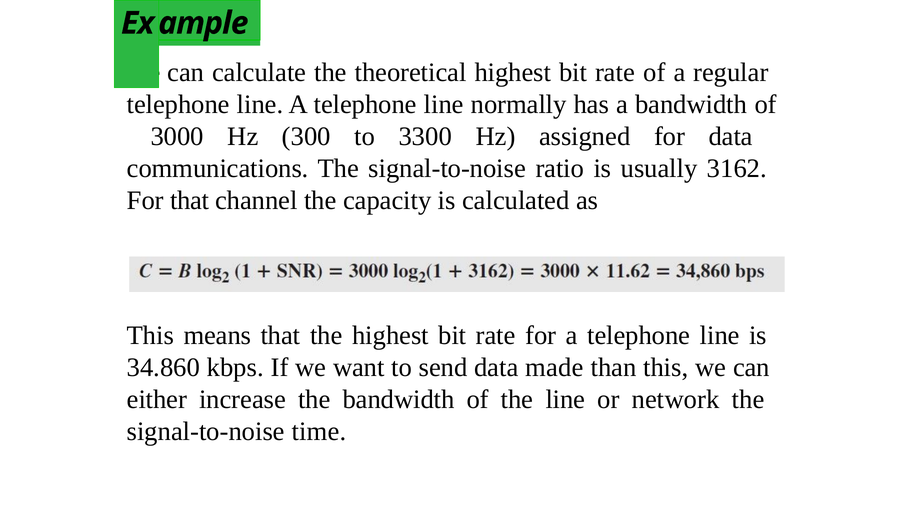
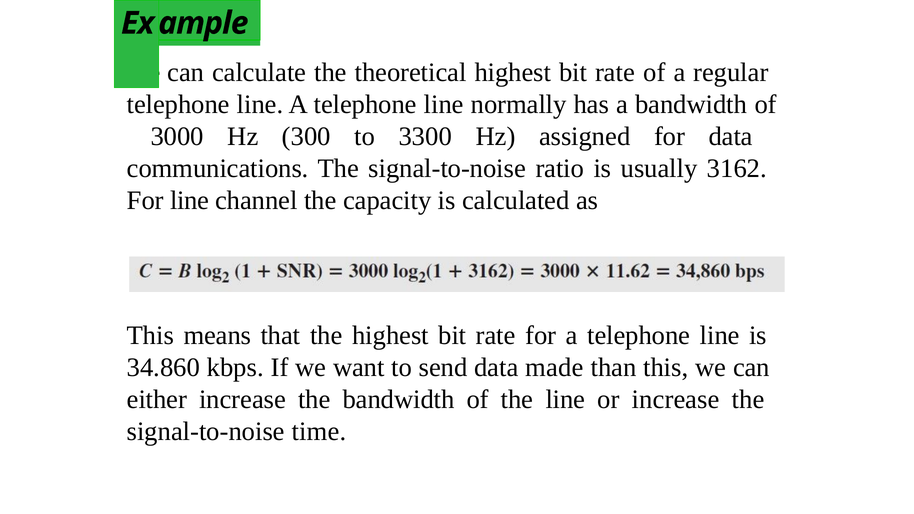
For that: that -> line (190, 201)
or network: network -> increase (676, 400)
